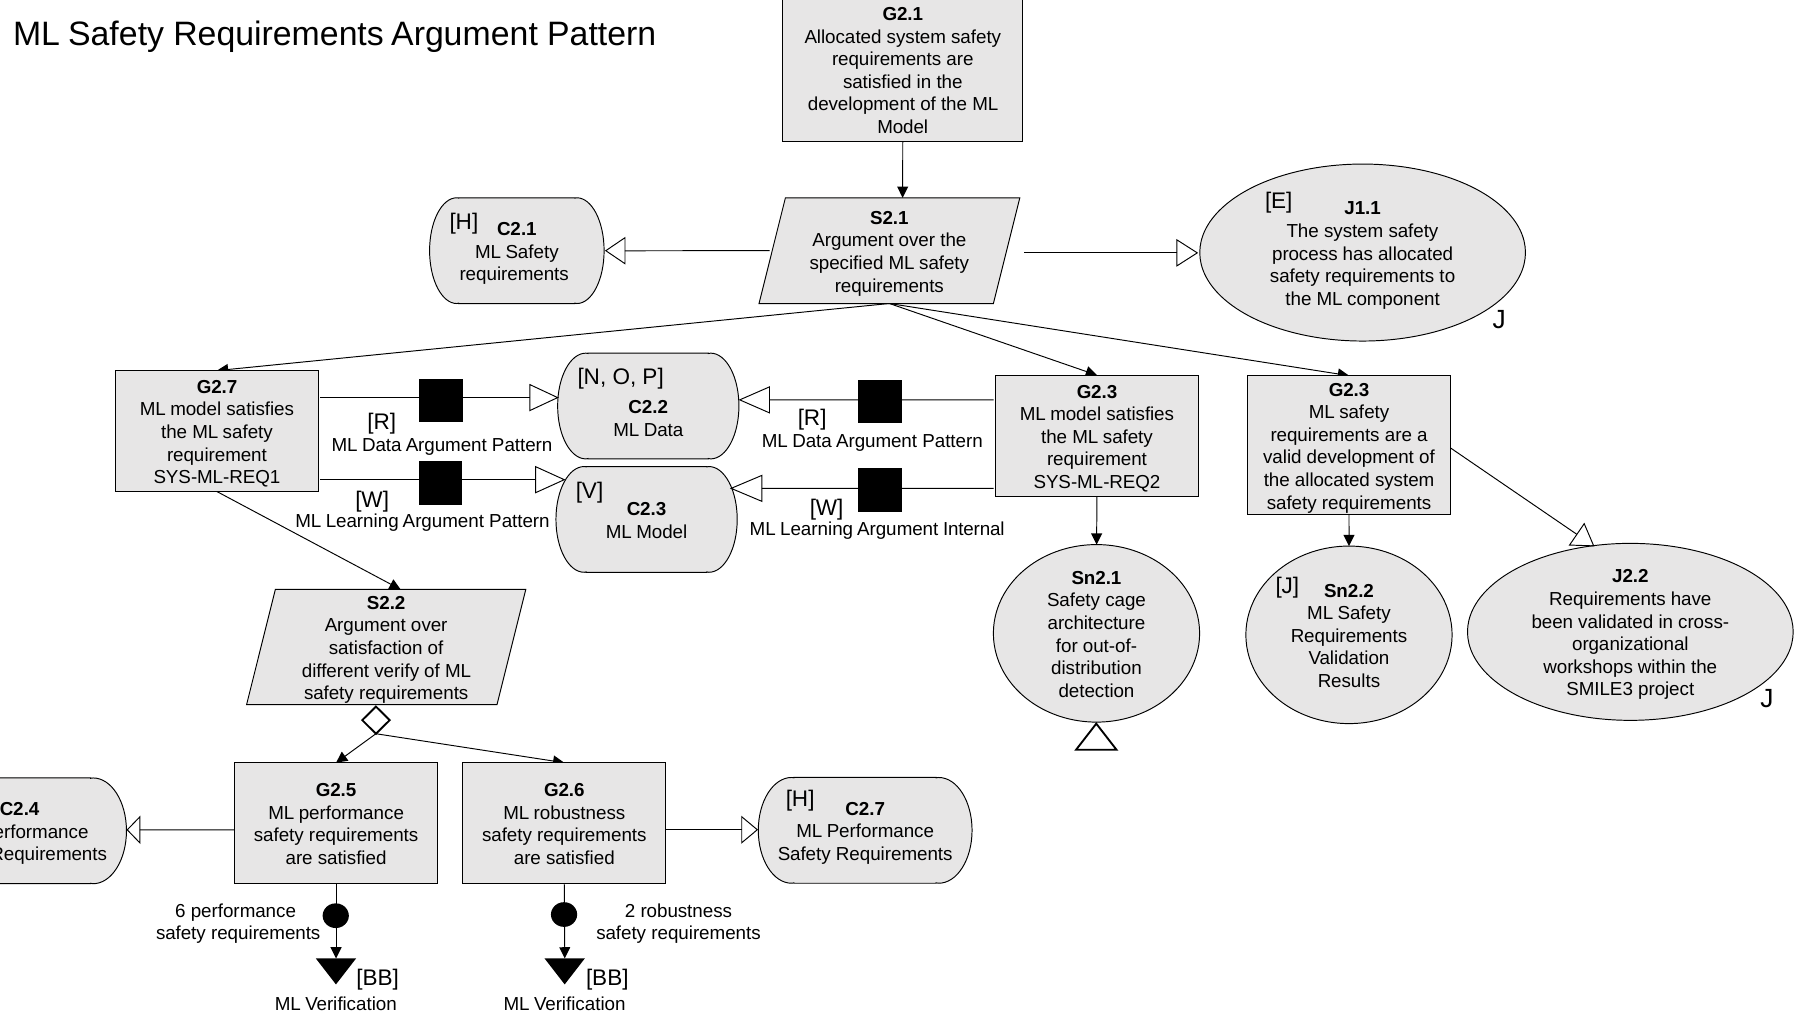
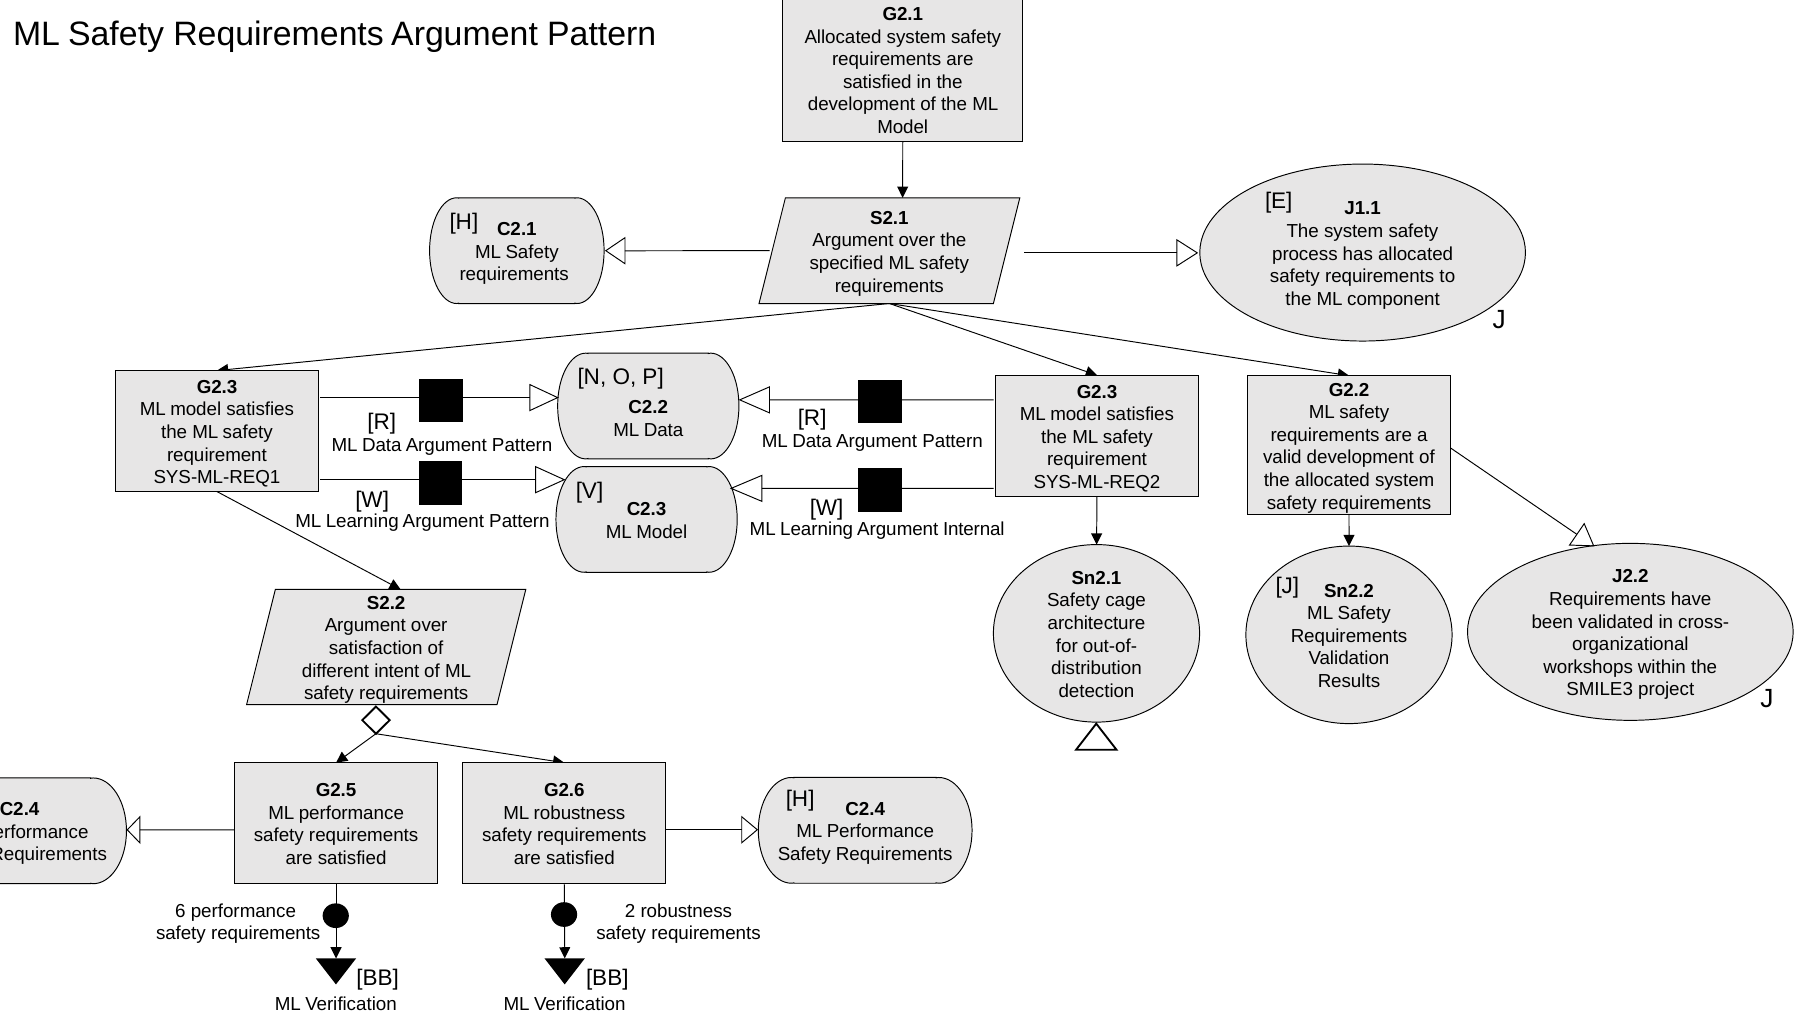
G2.7: G2.7 -> G2.3 (217, 387)
G2.3: G2.3 -> G2.2 (1349, 390)
verify: verify -> intent (397, 671)
C2.7: C2.7 -> C2.4 (865, 809)
